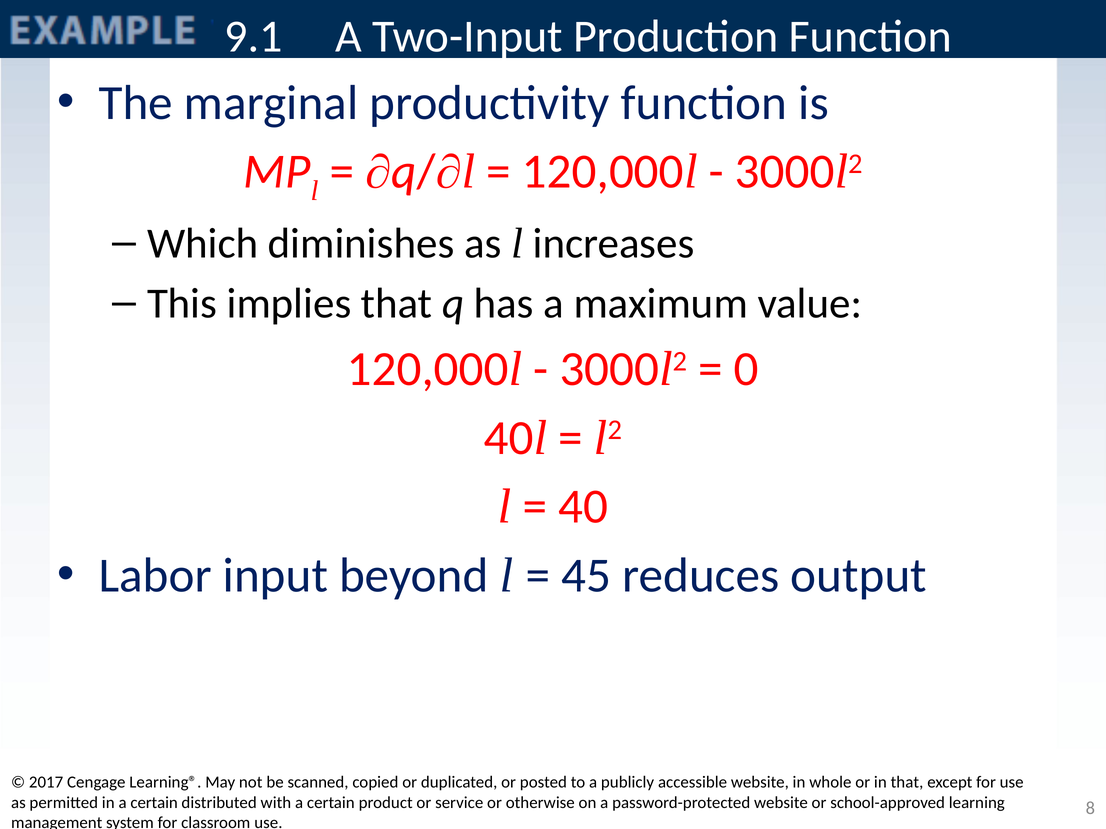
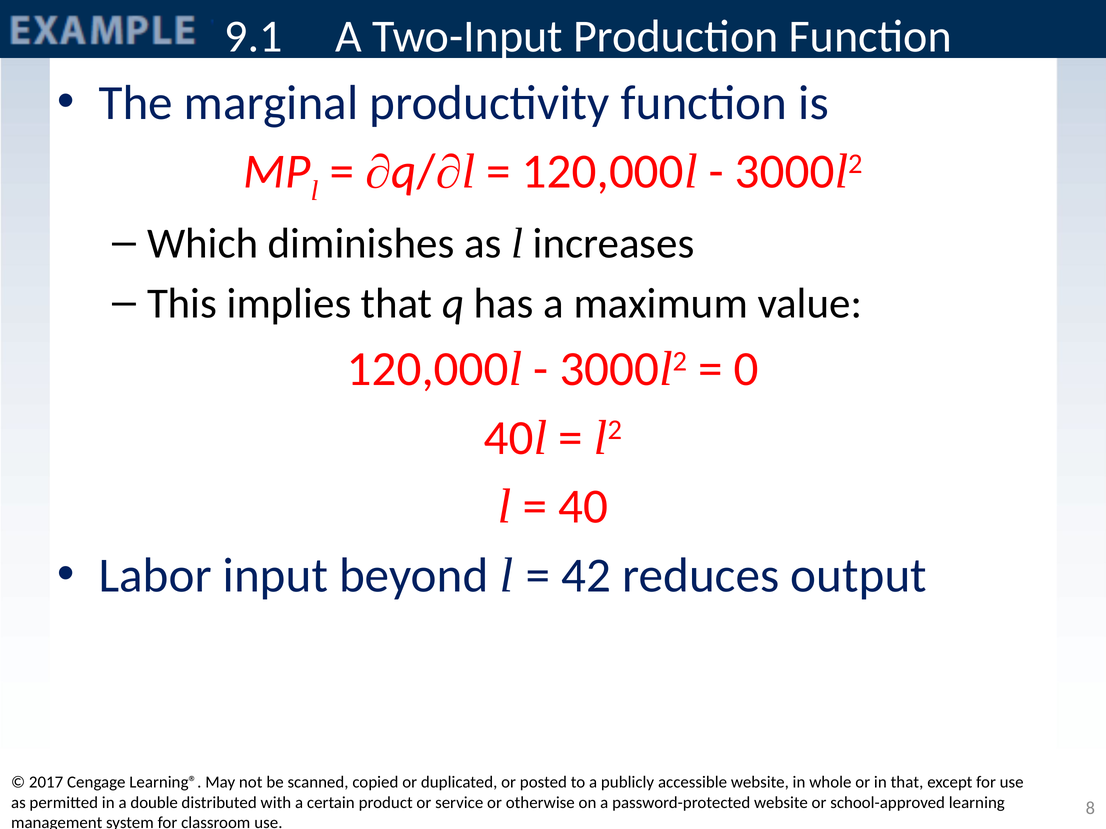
45: 45 -> 42 (586, 576)
in a certain: certain -> double (154, 803)
